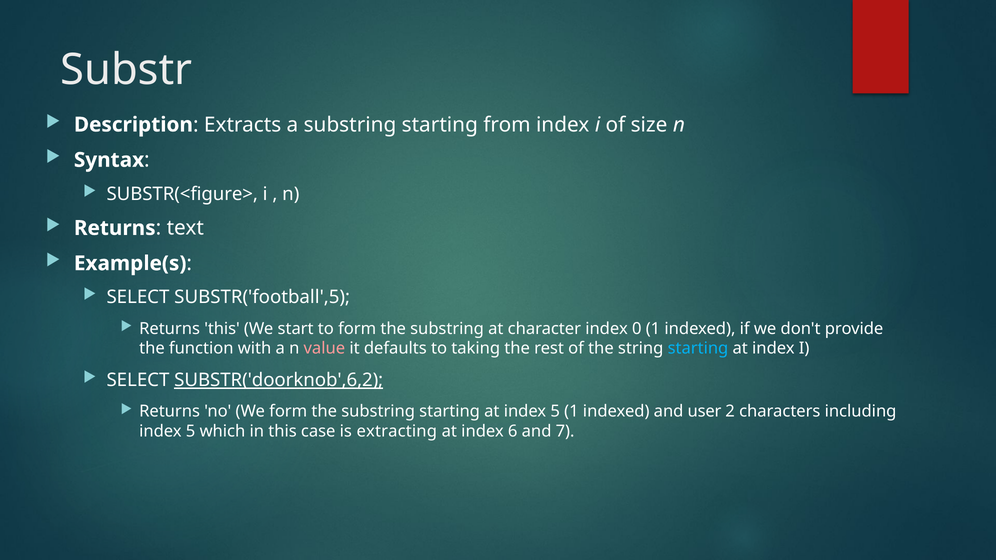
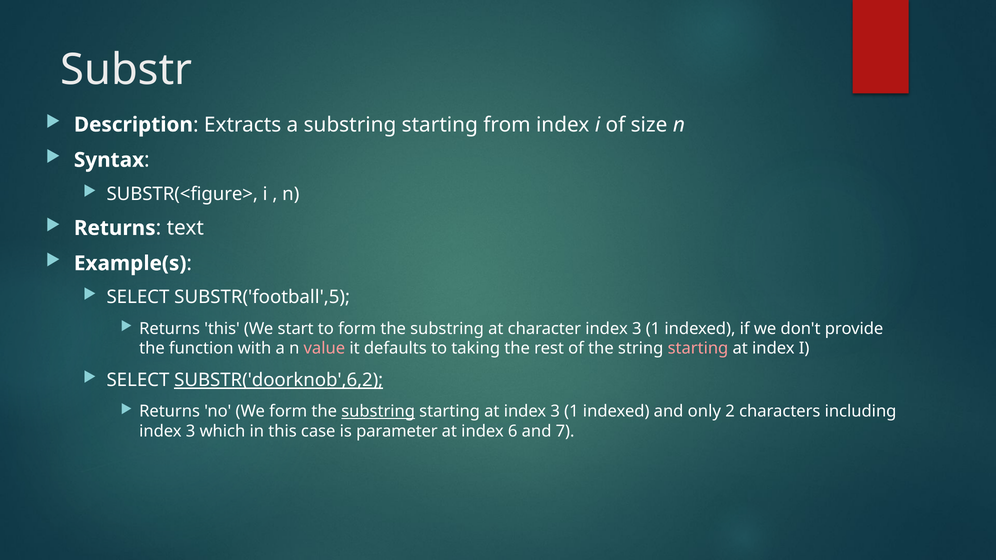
character index 0: 0 -> 3 (637, 329)
starting colour: light blue -> pink (698, 349)
substring underline: none -> present (378, 412)
at index 5: 5 -> 3 (555, 412)
user: user -> only (704, 412)
5: 5 -> 3 (191, 432)
extracting: extracting -> parameter (397, 432)
